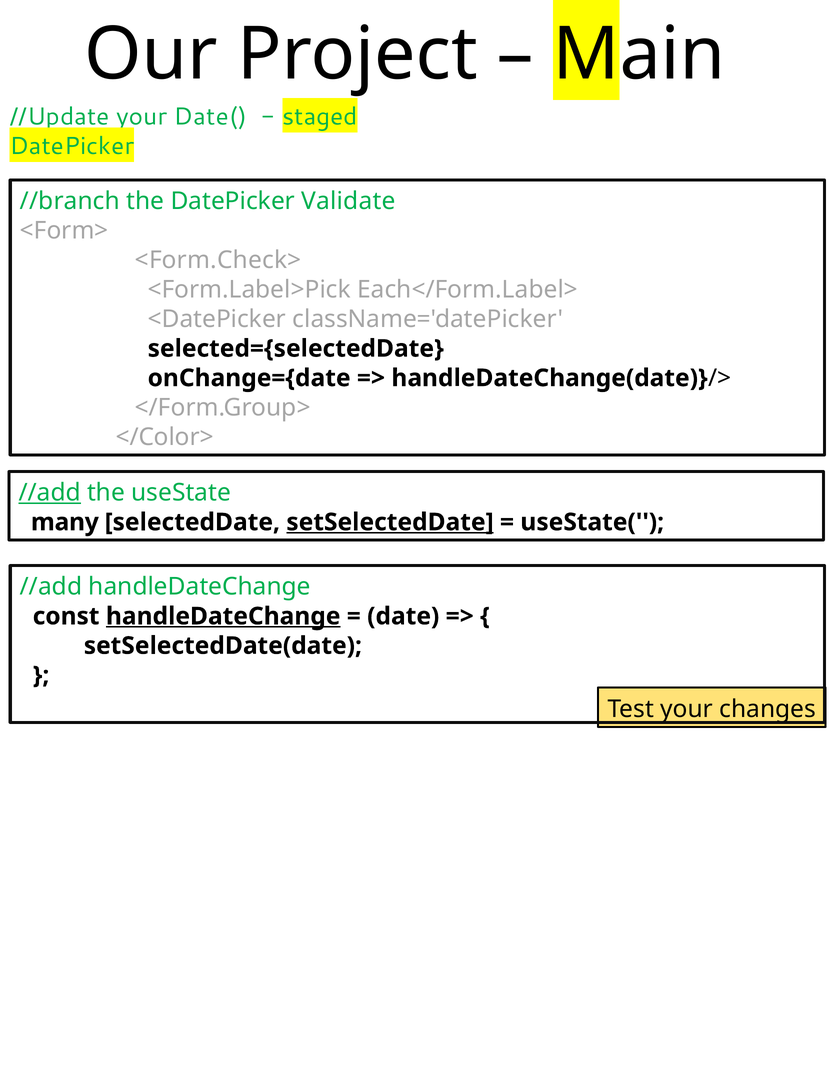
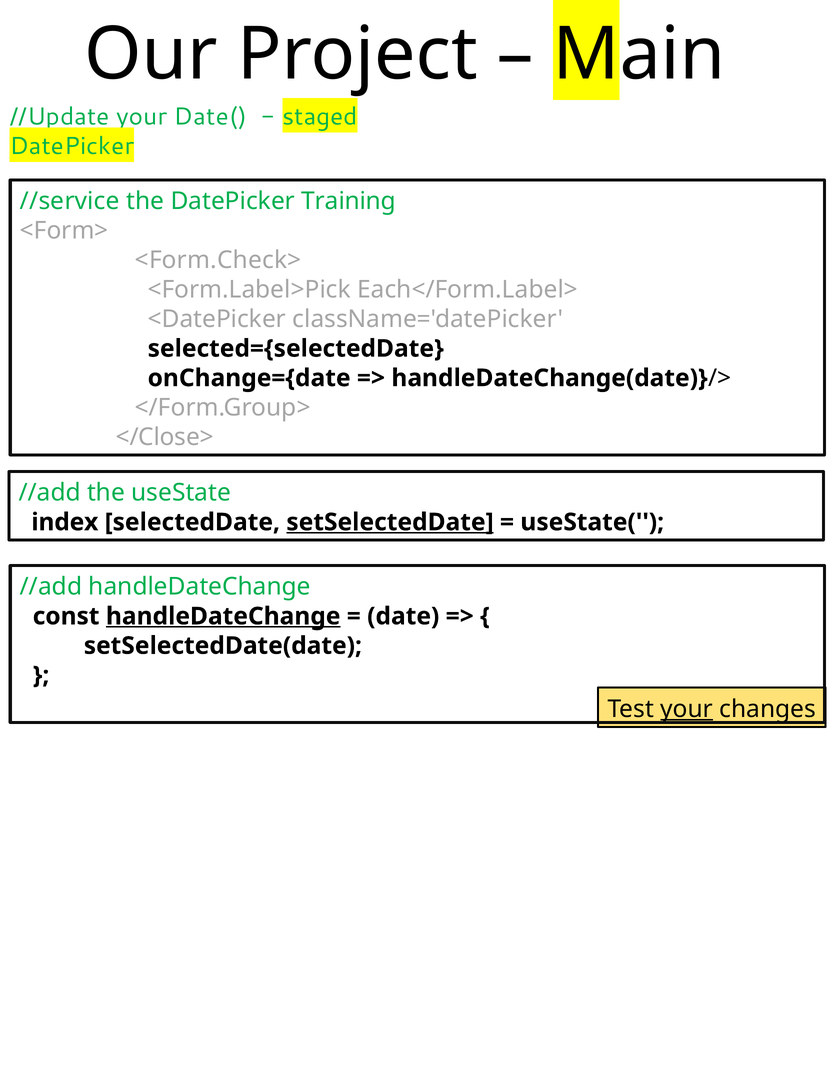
//branch: //branch -> //service (70, 201)
Validate: Validate -> Training (349, 201)
</Color>: </Color> -> </Close> (165, 437)
//add underline: present -> none (50, 493)
many: many -> index (65, 522)
your underline: none -> present (687, 709)
